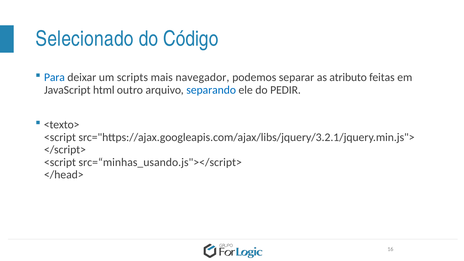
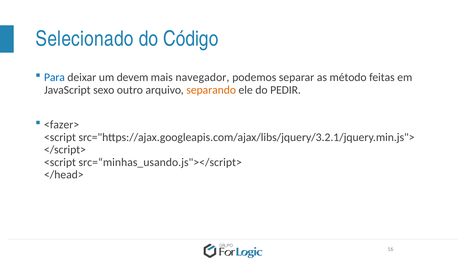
scripts: scripts -> devem (133, 77)
atributo: atributo -> método (348, 77)
html: html -> sexo (104, 90)
separando colour: blue -> orange (211, 90)
<texto>: <texto> -> <fazer> (62, 125)
